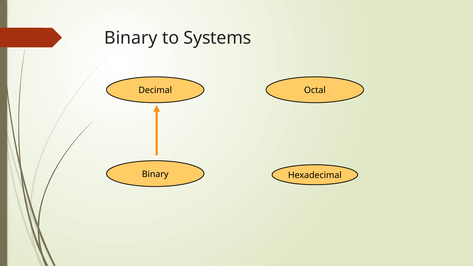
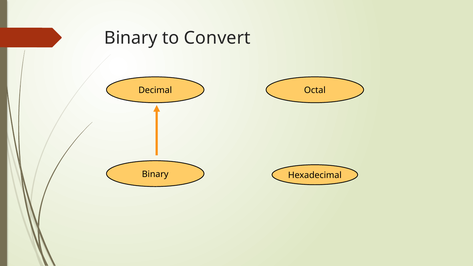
Systems: Systems -> Convert (217, 38)
